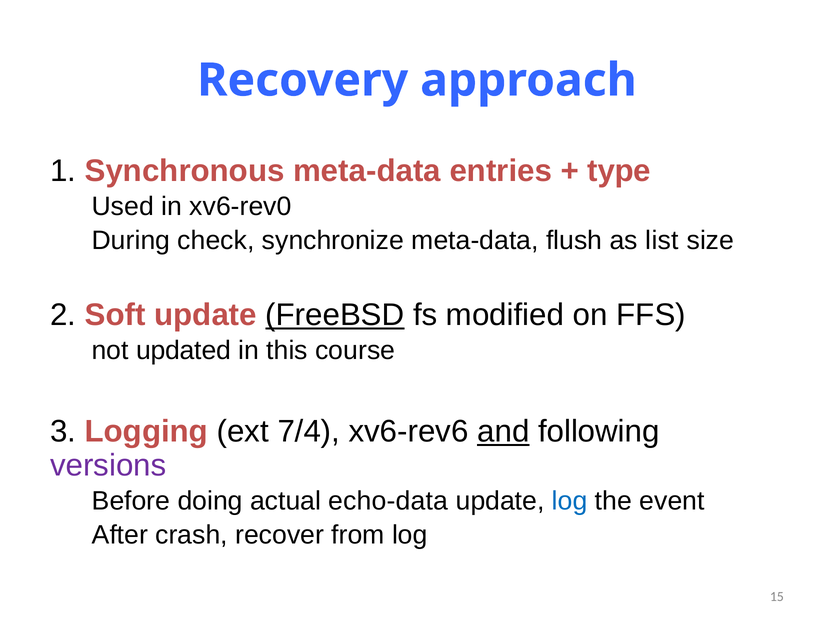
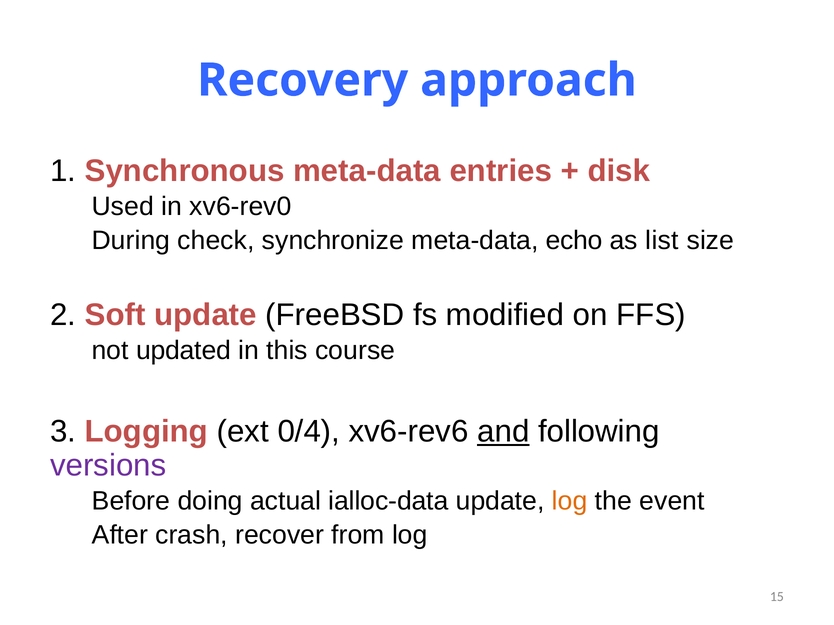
type: type -> disk (619, 171)
flush: flush -> echo (574, 241)
FreeBSD underline: present -> none (335, 315)
7/4: 7/4 -> 0/4 (309, 432)
echo-data: echo-data -> ialloc-data (388, 502)
log colour: blue -> orange (570, 502)
